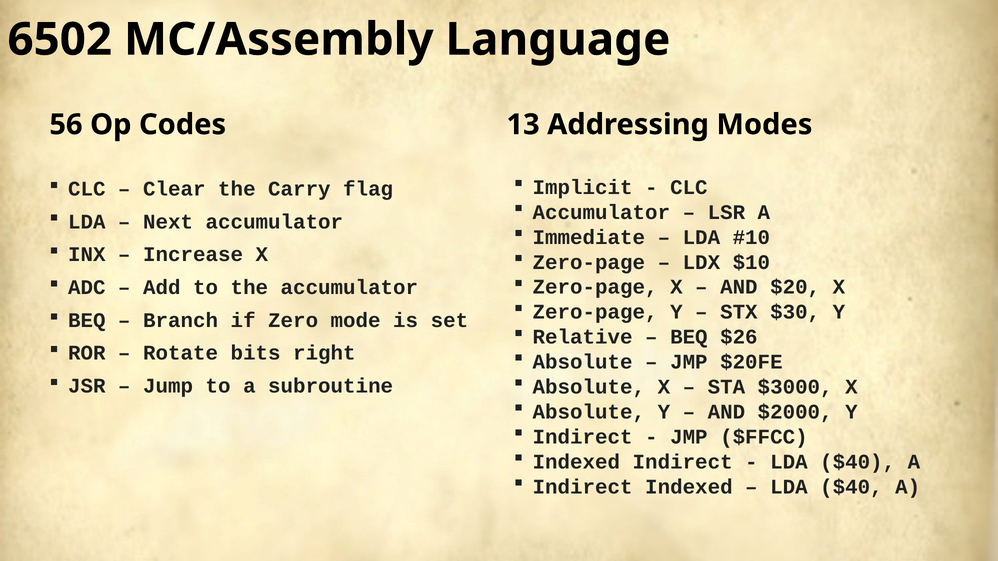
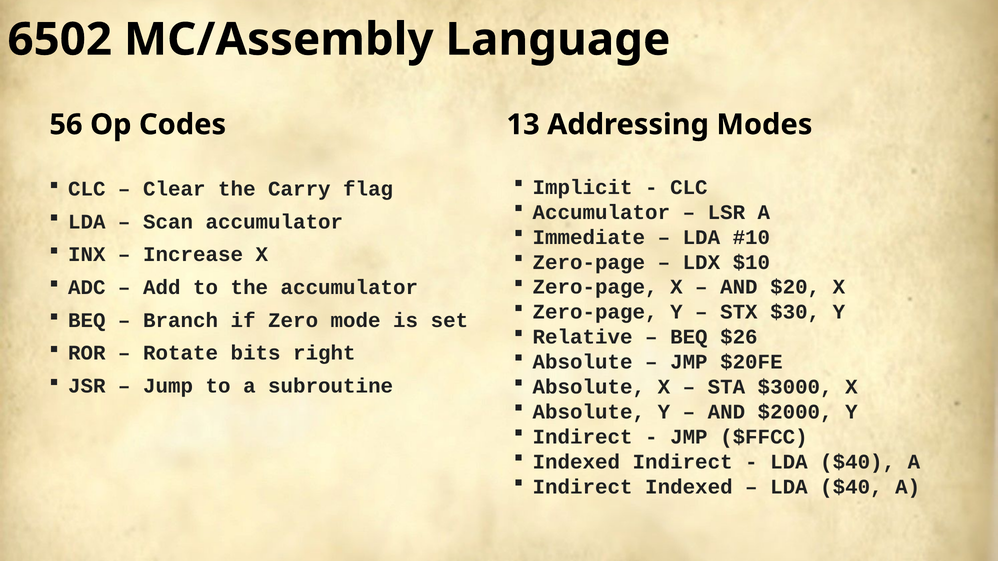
Next: Next -> Scan (168, 222)
